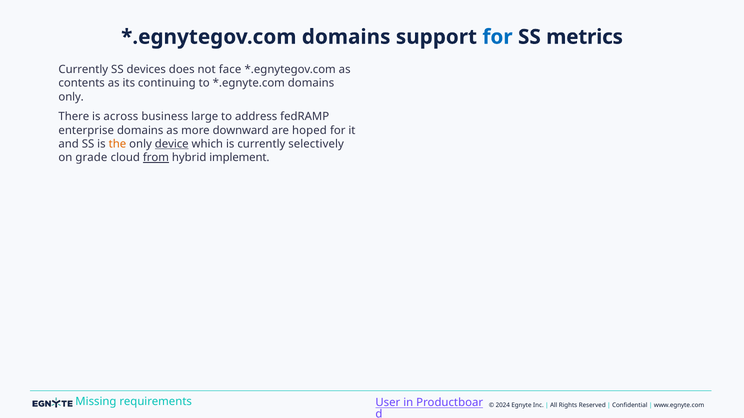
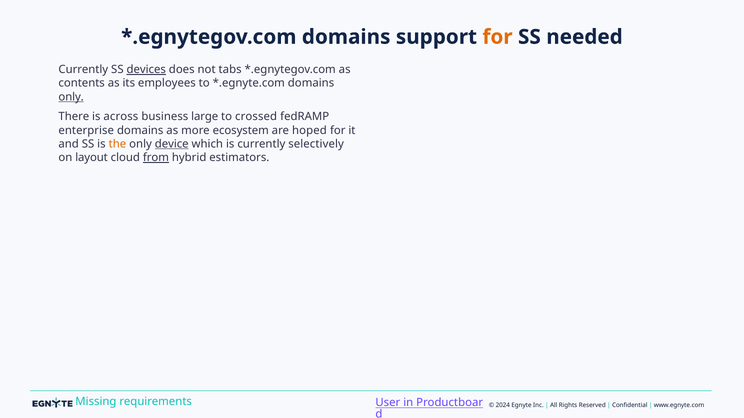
for colour: blue -> orange (498, 37)
metrics: metrics -> needed (584, 37)
devices underline: none -> present (146, 70)
face: face -> tabs (230, 70)
continuing: continuing -> employees (167, 83)
only underline: none -> present (71, 97)
address: address -> crossed (256, 117)
downward: downward -> ecosystem (241, 130)
grade: grade -> layout (92, 158)
implement: implement -> estimators (239, 158)
